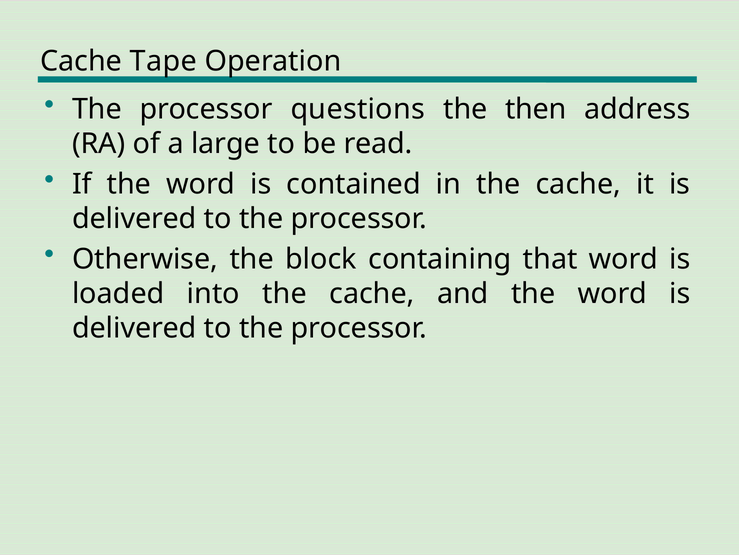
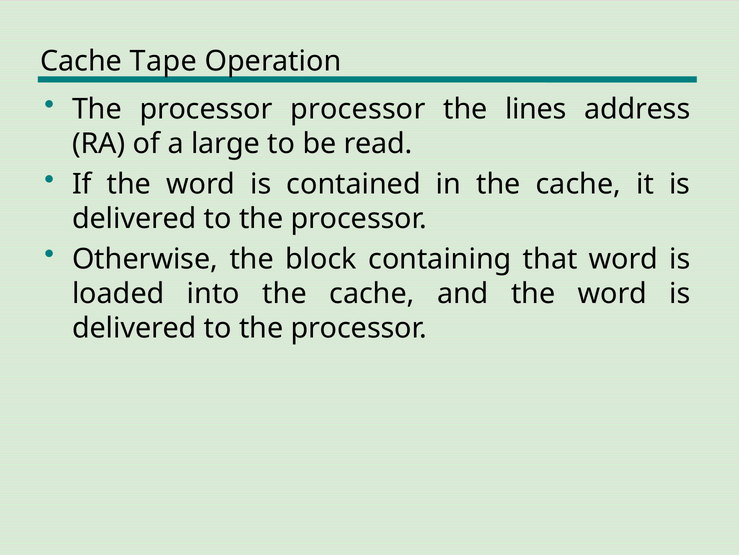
processor questions: questions -> processor (358, 109)
then: then -> lines (536, 109)
